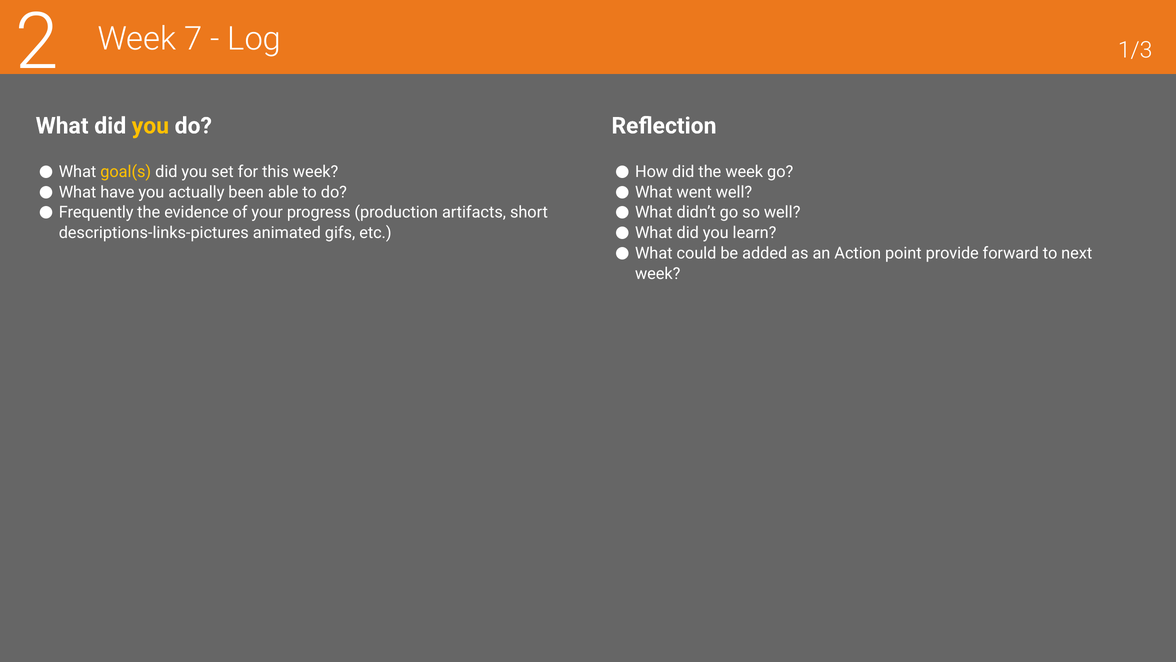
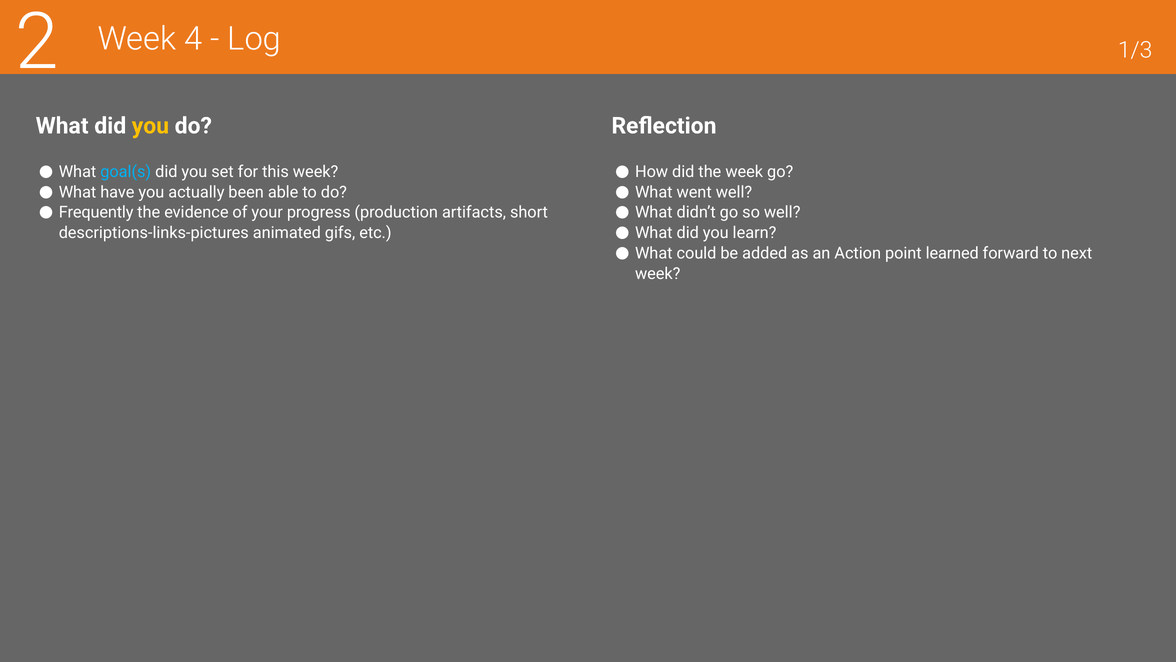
7: 7 -> 4 (193, 39)
goal(s colour: yellow -> light blue (126, 172)
provide: provide -> learned (952, 253)
